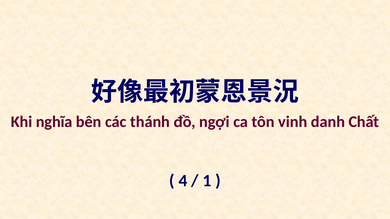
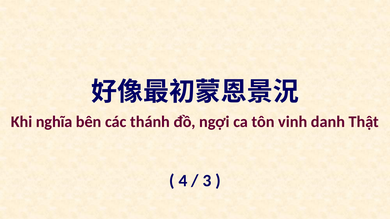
Chất: Chất -> Thật (364, 122)
1: 1 -> 3 (207, 181)
